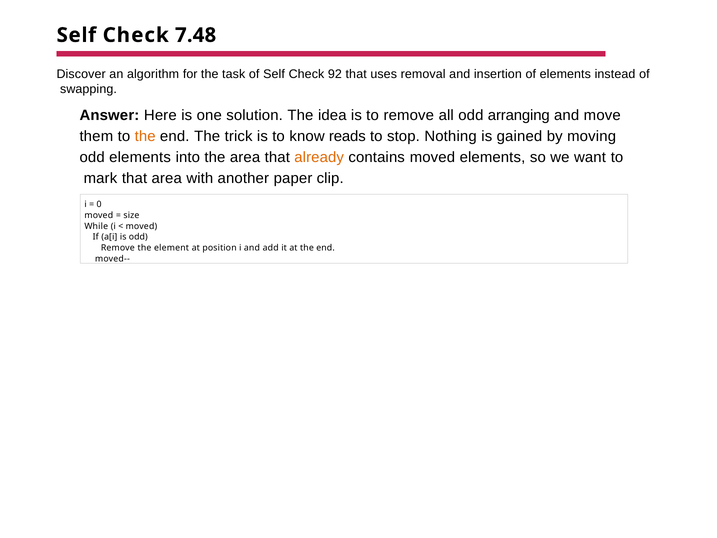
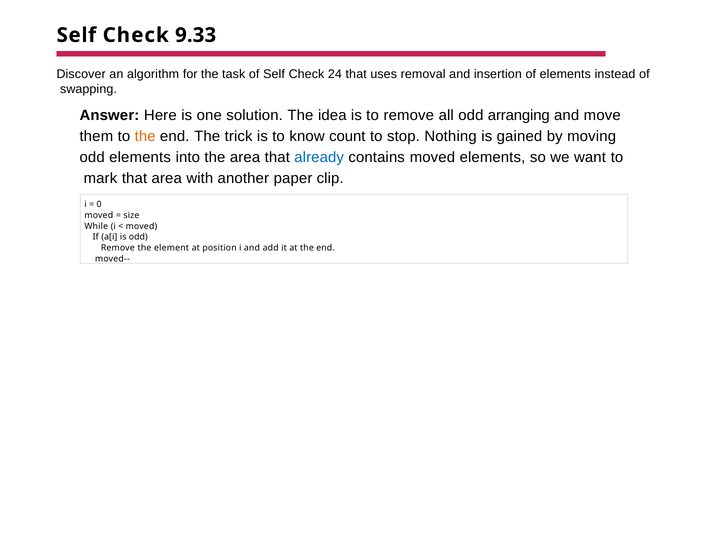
7.48: 7.48 -> 9.33 (196, 35)
92: 92 -> 24 (335, 74)
reads: reads -> count (347, 136)
already colour: orange -> blue (319, 157)
